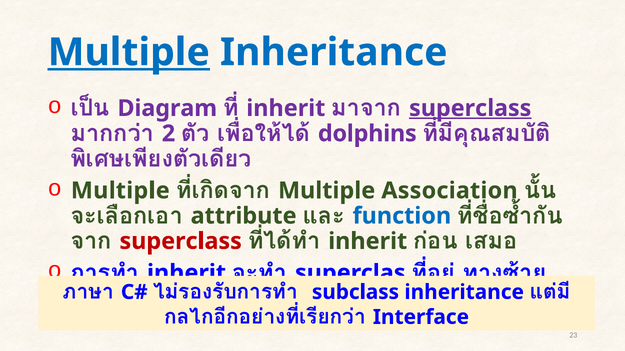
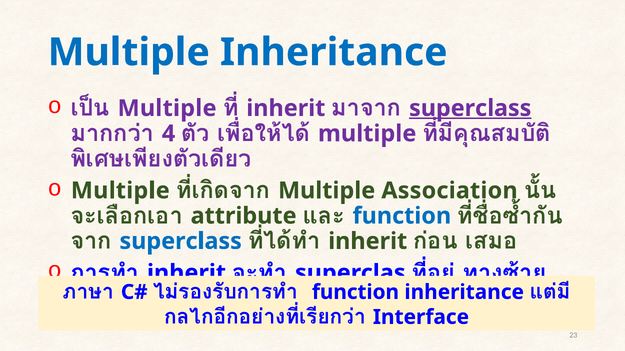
Multiple underline: present -> none (129, 52)
Diagram: Diagram -> Multiple (167, 108)
2: 2 -> 4 (168, 134)
dolphins: dolphins -> multiple (367, 134)
superclass colour: red -> blue (181, 242)
subclass: subclass -> function (355, 293)
